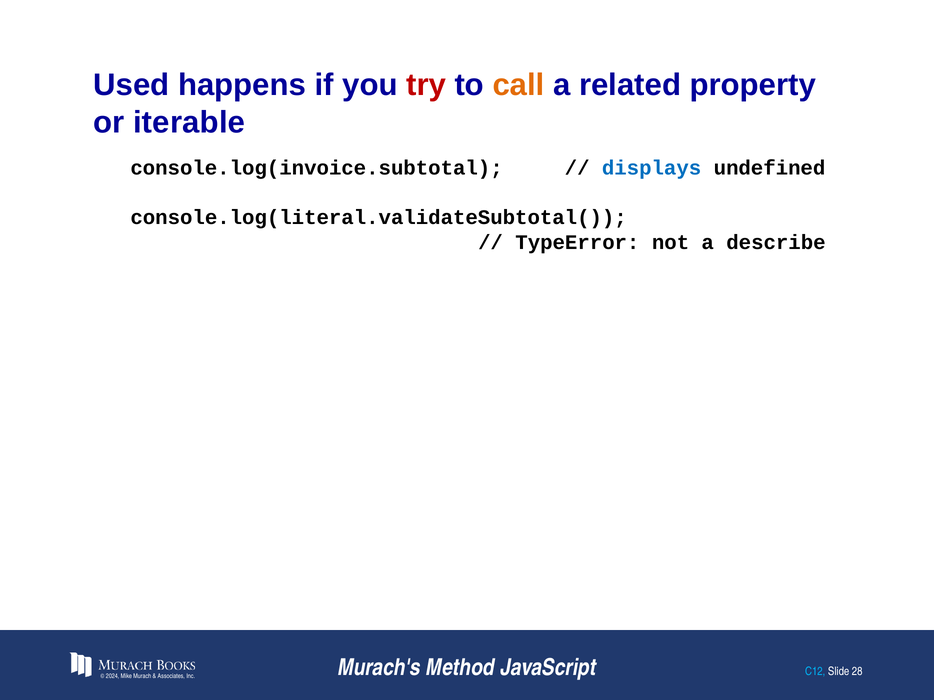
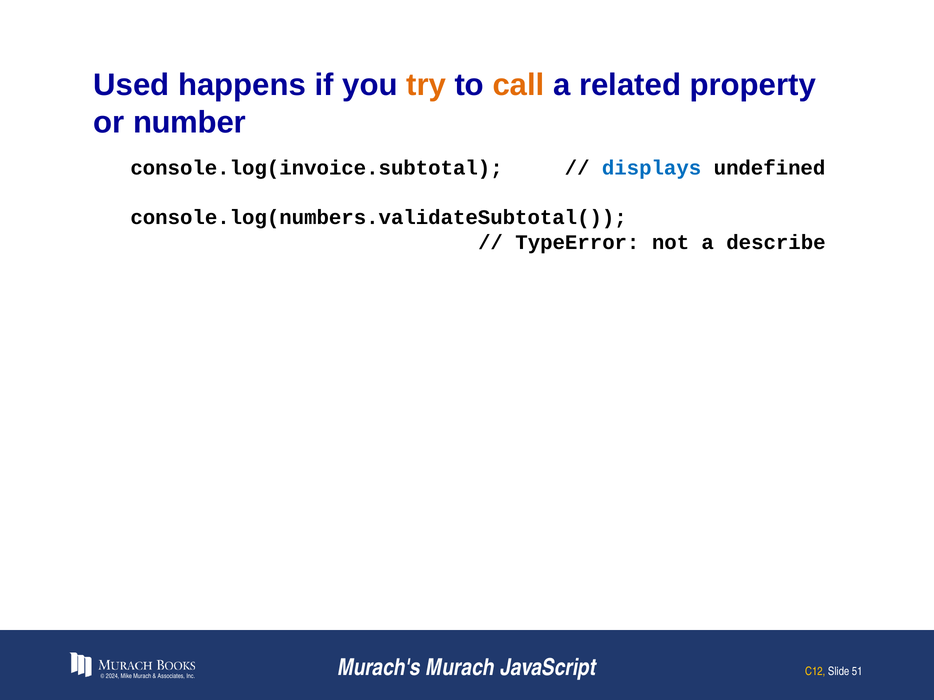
try colour: red -> orange (426, 85)
iterable: iterable -> number (189, 123)
console.log(literal.validateSubtotal(: console.log(literal.validateSubtotal( -> console.log(numbers.validateSubtotal( (379, 218)
Murach's Method: Method -> Murach (460, 668)
C12 colour: light blue -> yellow (815, 672)
28: 28 -> 51 (857, 672)
